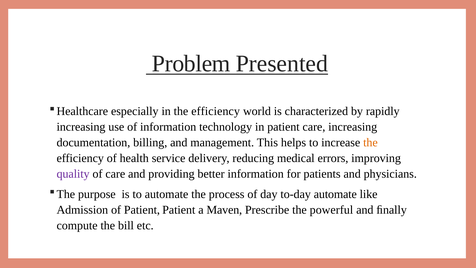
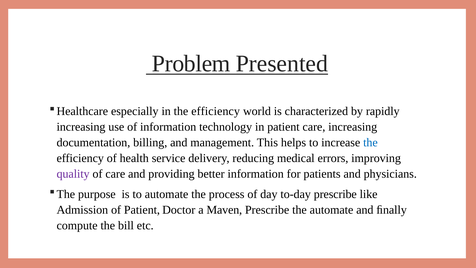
the colour: orange -> blue (370, 142)
to-day automate: automate -> prescribe (335, 194)
Patient Patient: Patient -> Doctor (179, 210)
the powerful: powerful -> automate (332, 210)
